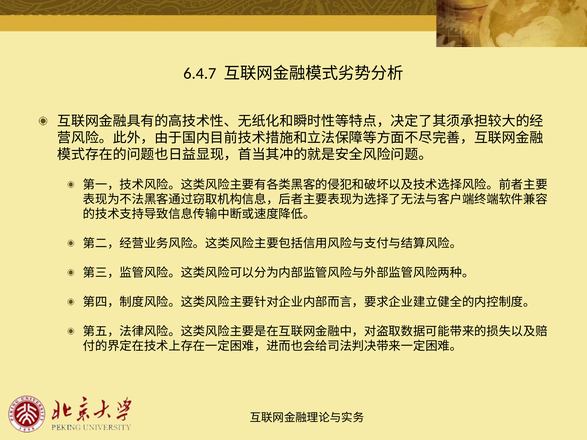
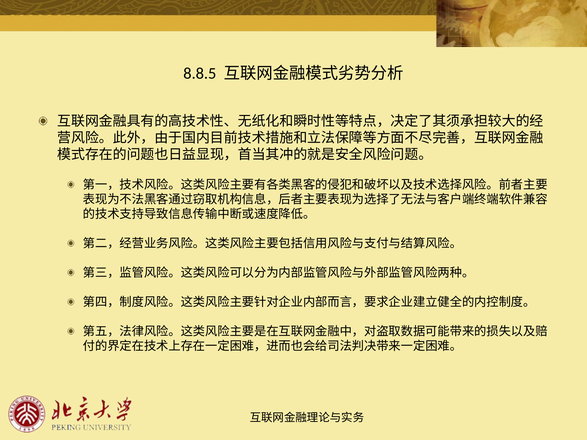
6.4.7: 6.4.7 -> 8.8.5 (200, 73)
